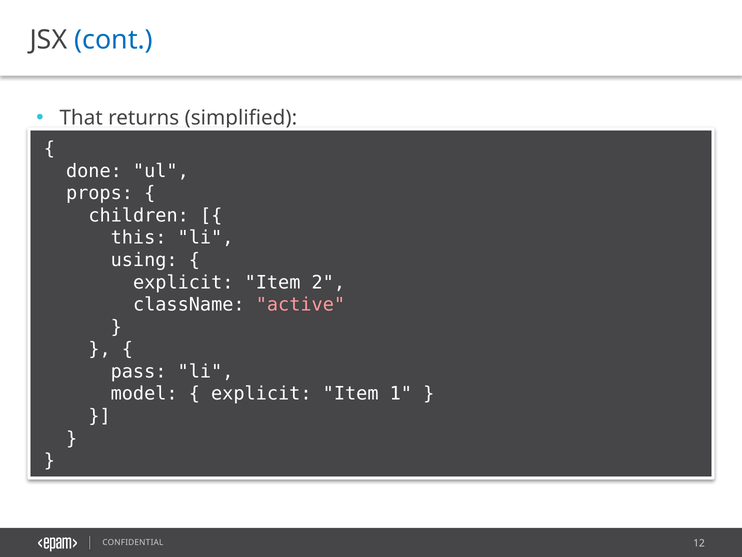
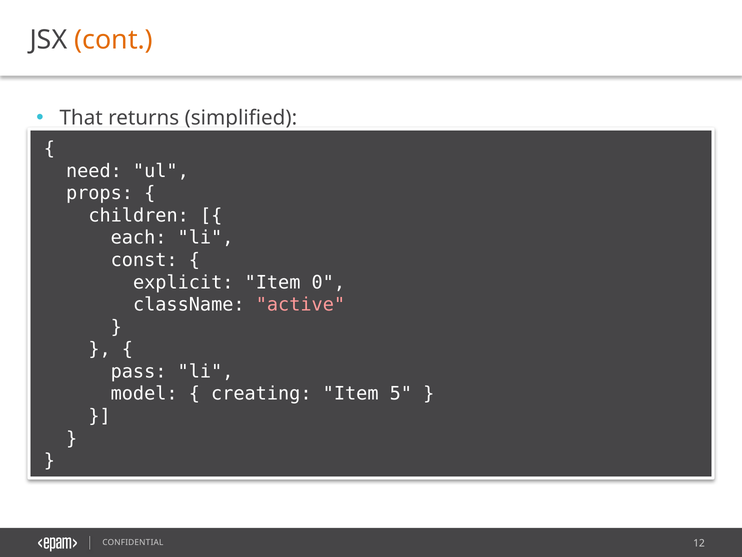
cont colour: blue -> orange (114, 40)
done: done -> need (94, 171)
this: this -> each (139, 238)
using: using -> const (144, 260)
2: 2 -> 0 (328, 282)
explicit: explicit -> creating (261, 393)
1: 1 -> 5 (401, 393)
